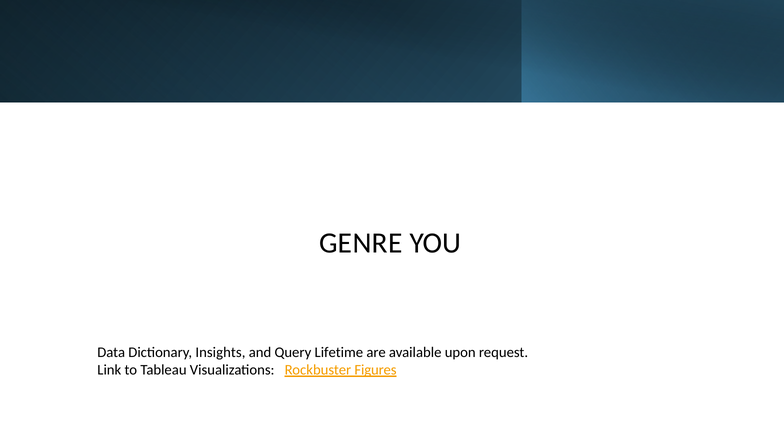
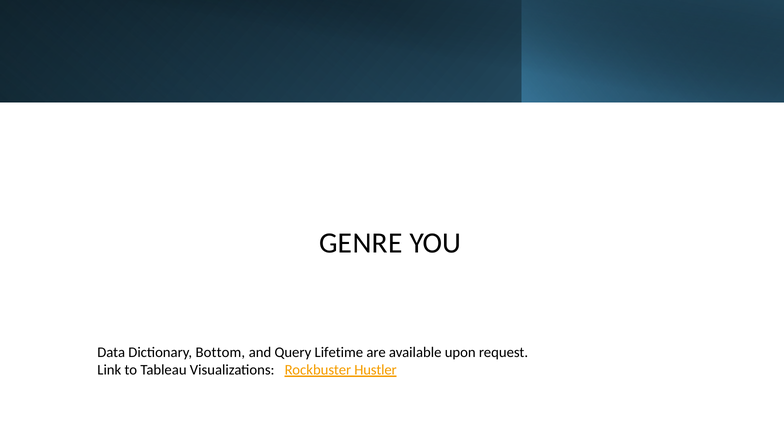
Insights: Insights -> Bottom (220, 352)
Figures: Figures -> Hustler (376, 370)
